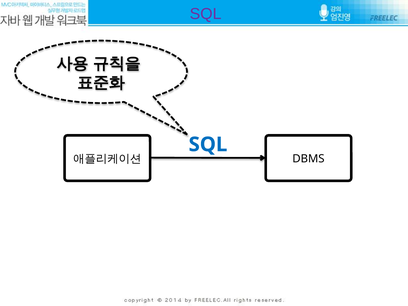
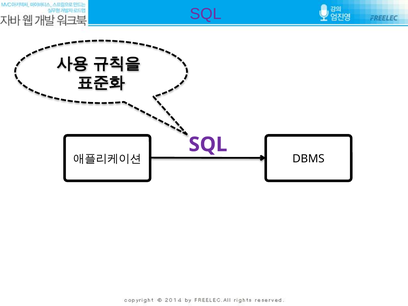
SQL colour: blue -> purple (208, 144)
